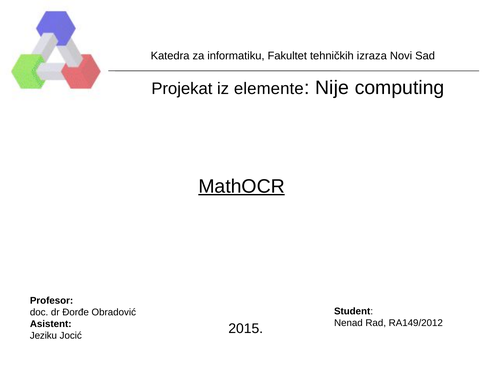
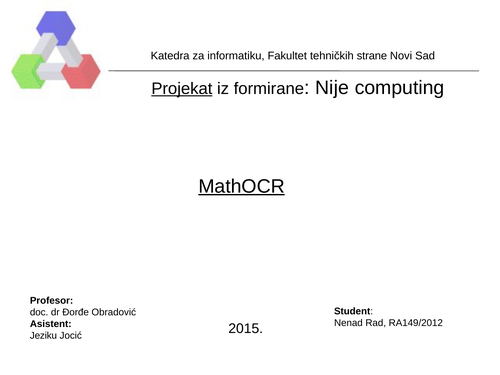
izraza: izraza -> strane (372, 56)
Projekat underline: none -> present (182, 89)
elemente: elemente -> formirane (269, 89)
